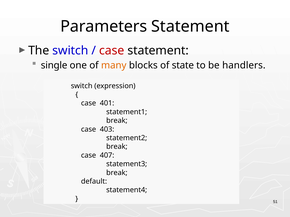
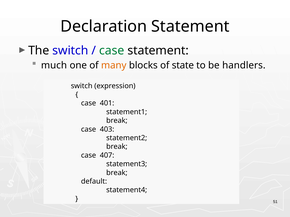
Parameters: Parameters -> Declaration (104, 26)
case colour: red -> green (112, 51)
single: single -> much (54, 65)
